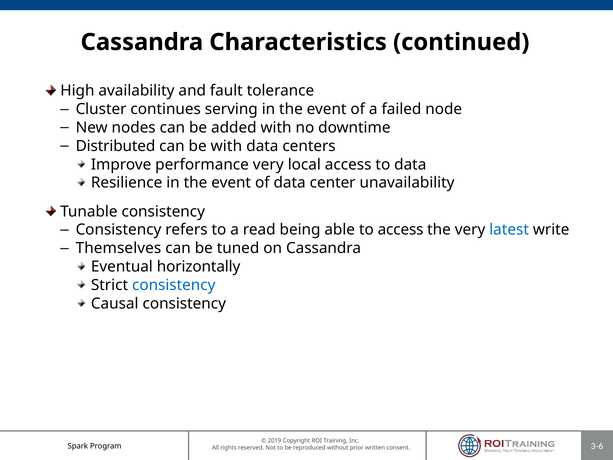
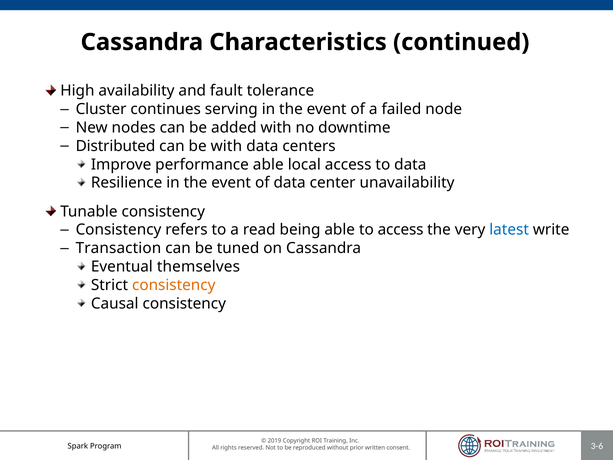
performance very: very -> able (268, 164)
Themselves: Themselves -> Transaction (118, 248)
horizontally: horizontally -> themselves (198, 267)
consistency colour: blue -> orange (174, 285)
